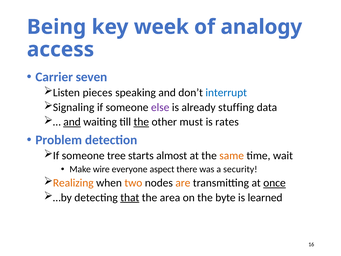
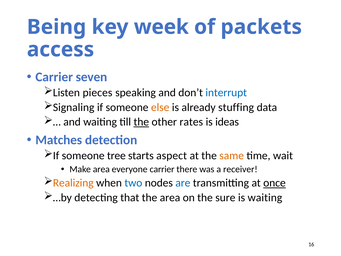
analogy: analogy -> packets (261, 27)
else colour: purple -> orange (160, 107)
and underline: present -> none (72, 122)
must: must -> rates (191, 122)
rates: rates -> ideas (227, 122)
Problem: Problem -> Matches (59, 140)
almost: almost -> aspect (172, 156)
Make wire: wire -> area (101, 169)
everyone aspect: aspect -> carrier (162, 169)
security: security -> receiver (240, 169)
two colour: orange -> blue (133, 183)
are colour: orange -> blue (183, 183)
that underline: present -> none (130, 197)
byte: byte -> sure (225, 197)
is learned: learned -> waiting (265, 197)
